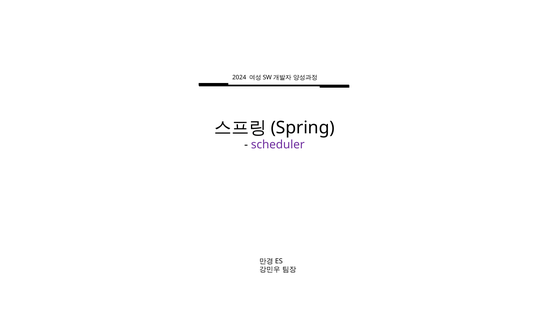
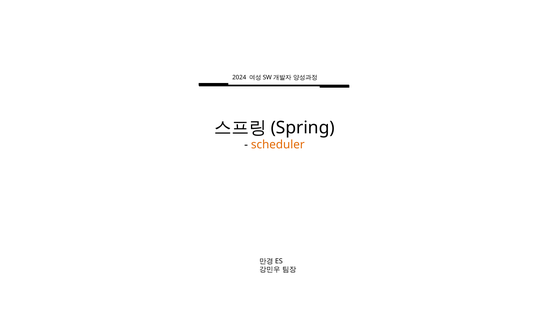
scheduler colour: purple -> orange (278, 144)
